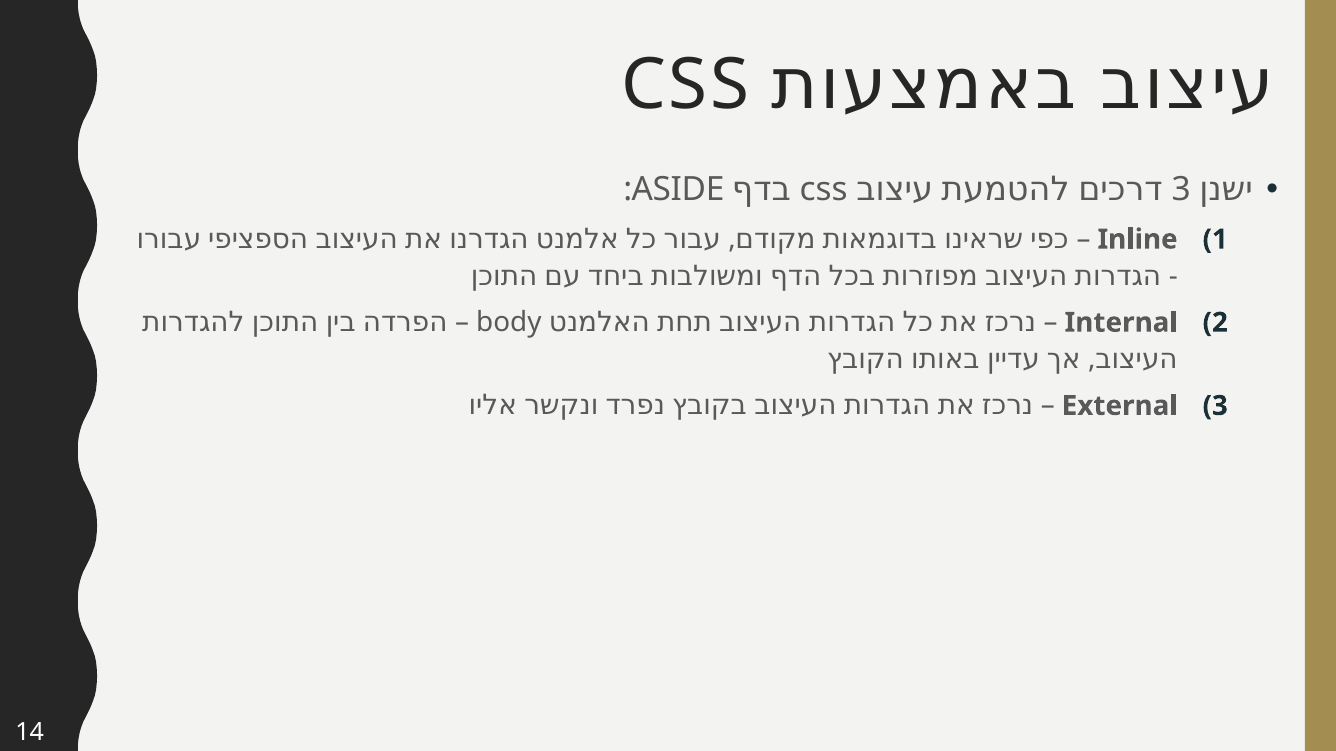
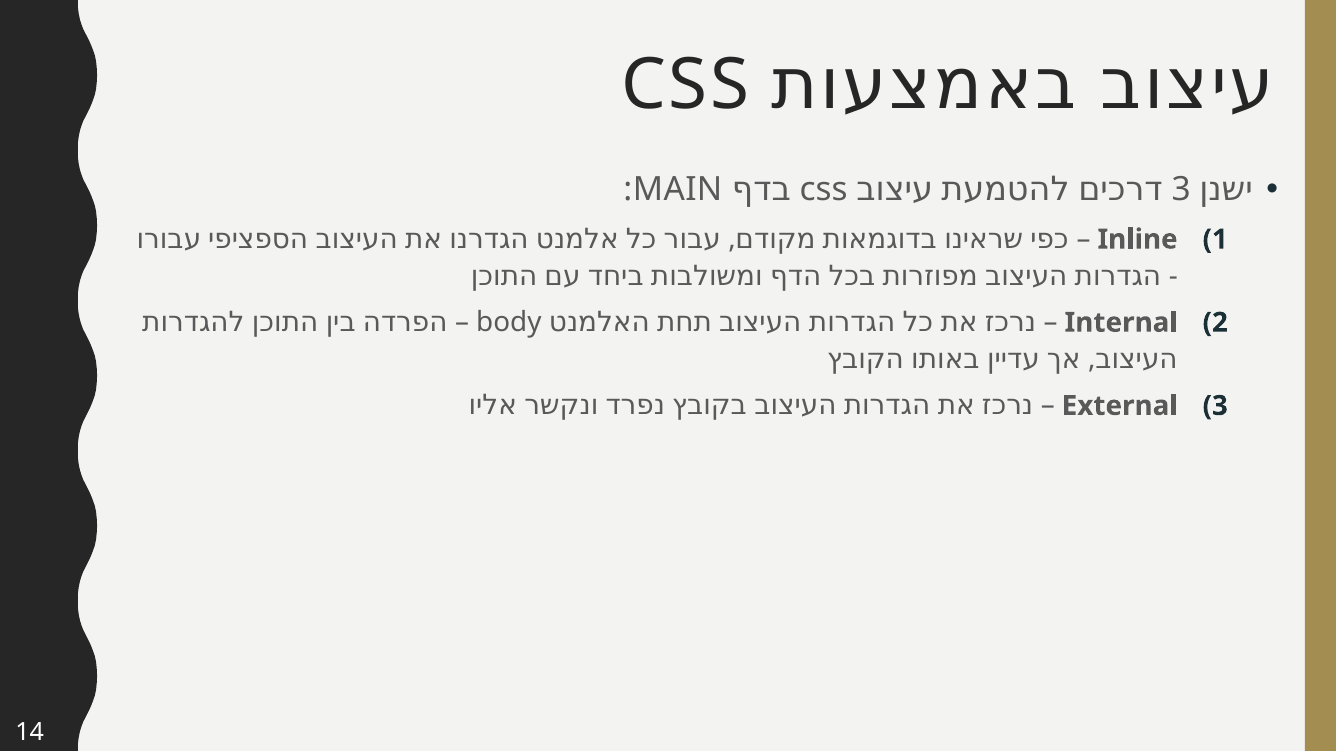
ASIDE: ASIDE -> MAIN (678, 190)
